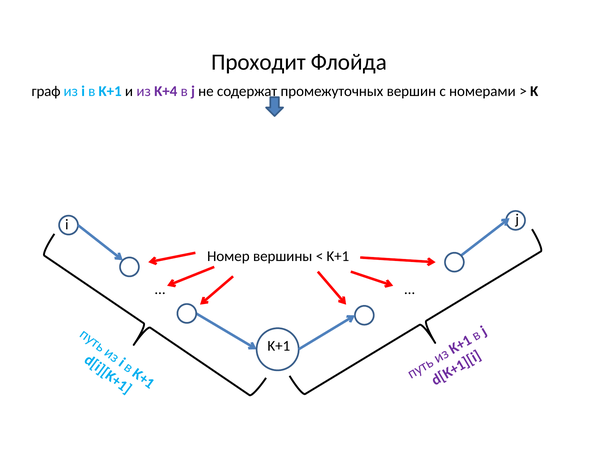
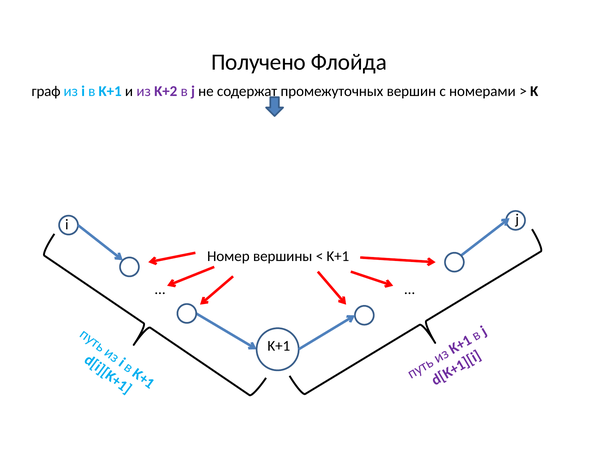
Проходит: Проходит -> Получено (258, 62)
K+4: K+4 -> K+2 (166, 91)
